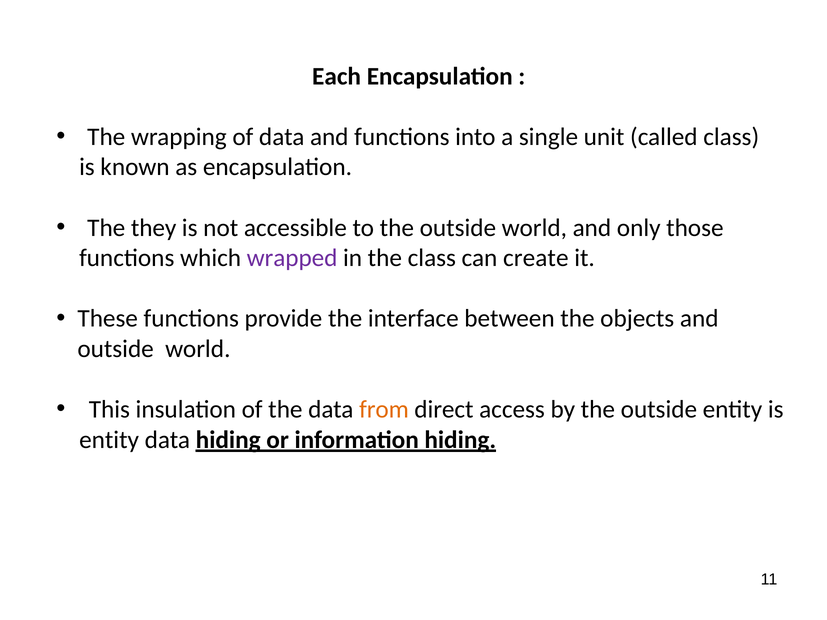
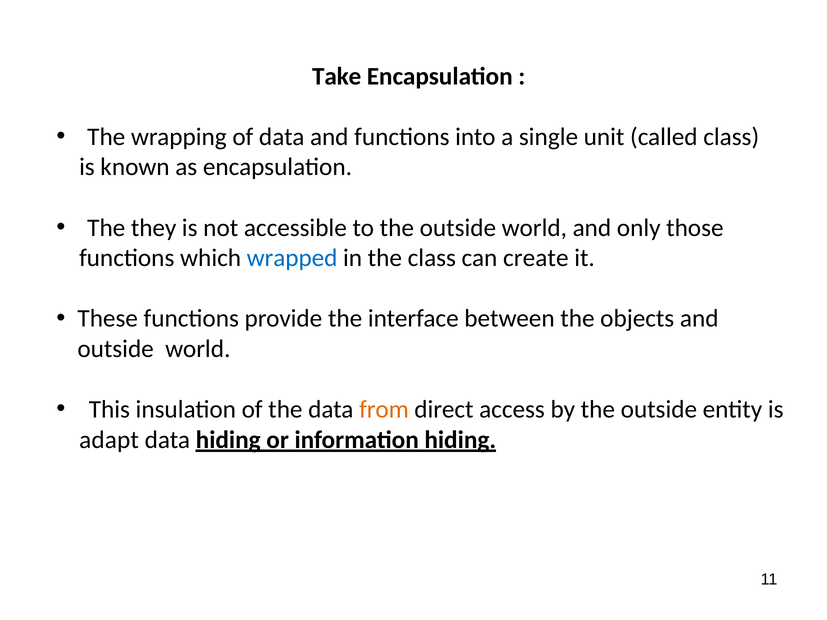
Each: Each -> Take (337, 76)
wrapped colour: purple -> blue (292, 258)
entity: entity -> adapt (109, 440)
